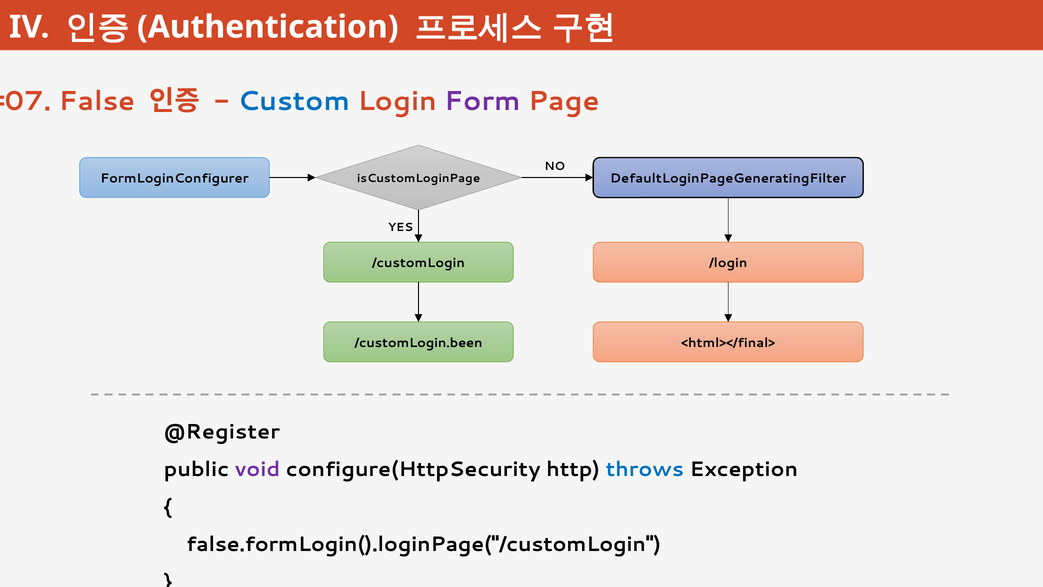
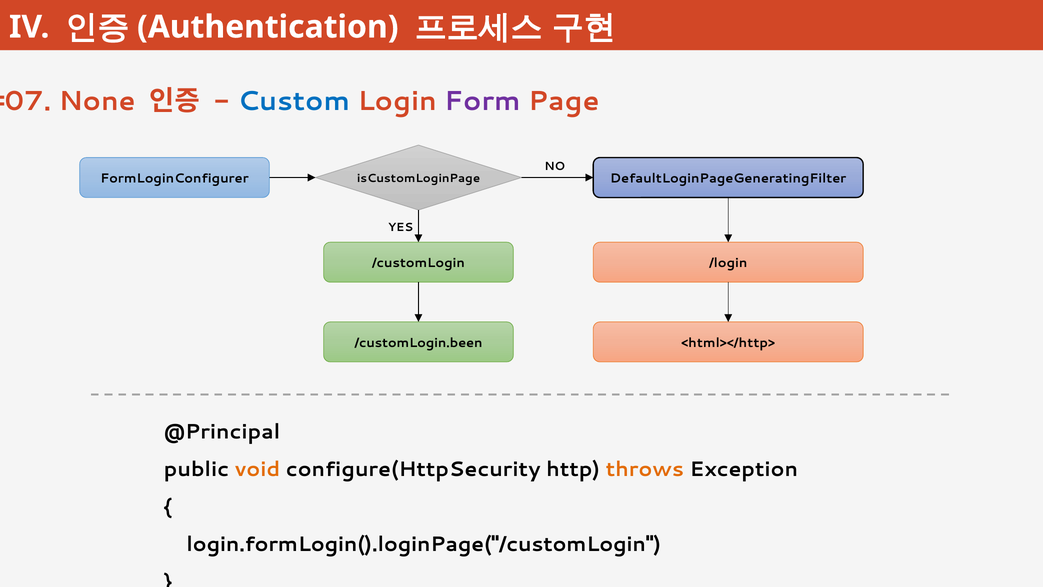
False: False -> None (97, 101)
<html></final>: <html></final> -> <html></http> (728, 343)
@Register: @Register -> @Principal (222, 432)
void colour: purple -> orange (257, 469)
throws colour: blue -> orange (645, 469)
false.formLogin().loginPage("/customLogin: false.formLogin().loginPage("/customLogin -> login.formLogin().loginPage("/customLogin (424, 544)
